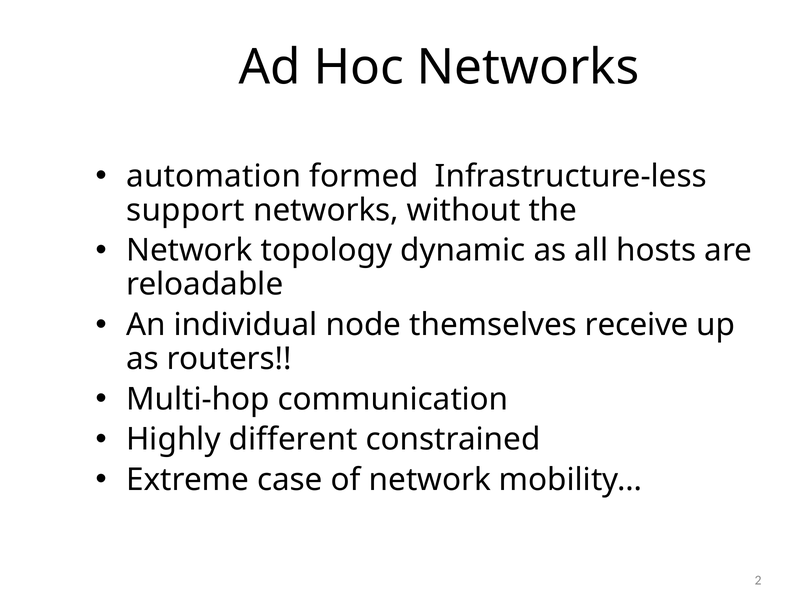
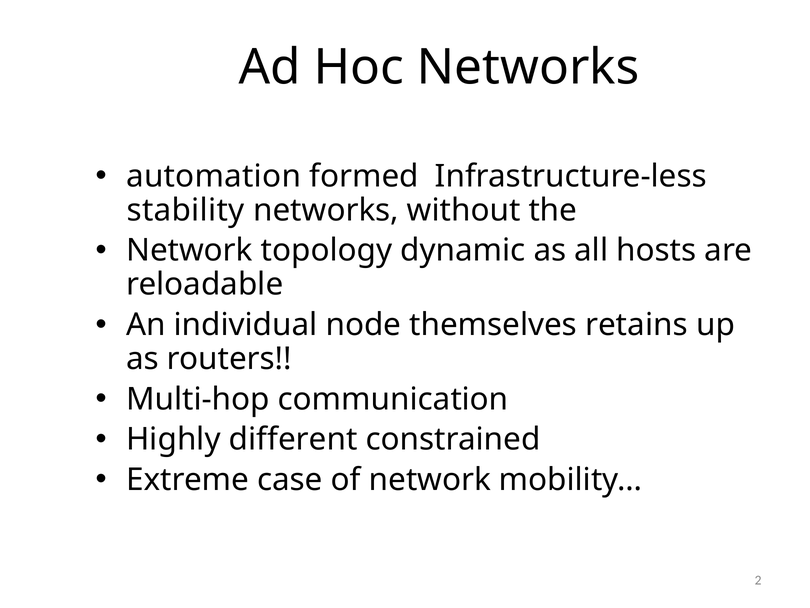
support: support -> stability (186, 210)
receive: receive -> retains (637, 325)
